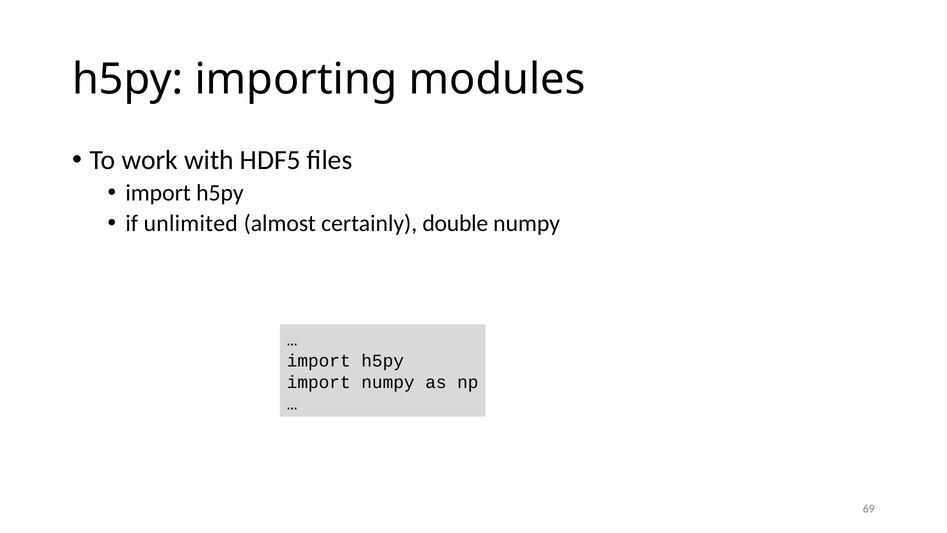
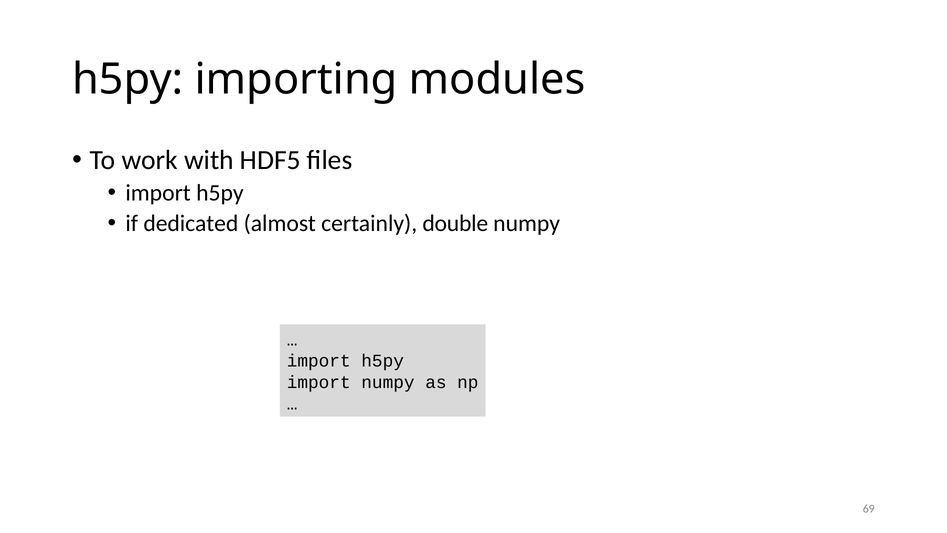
unlimited: unlimited -> dedicated (191, 223)
